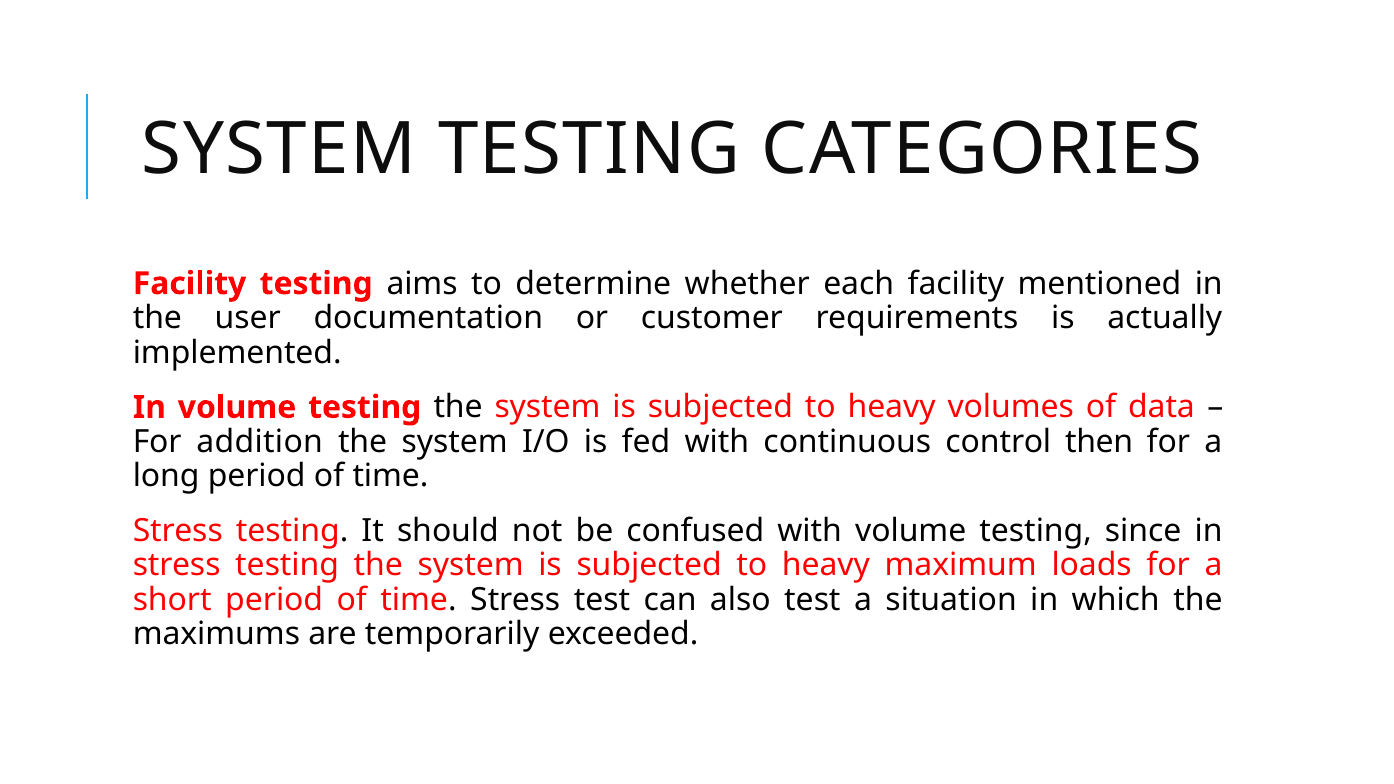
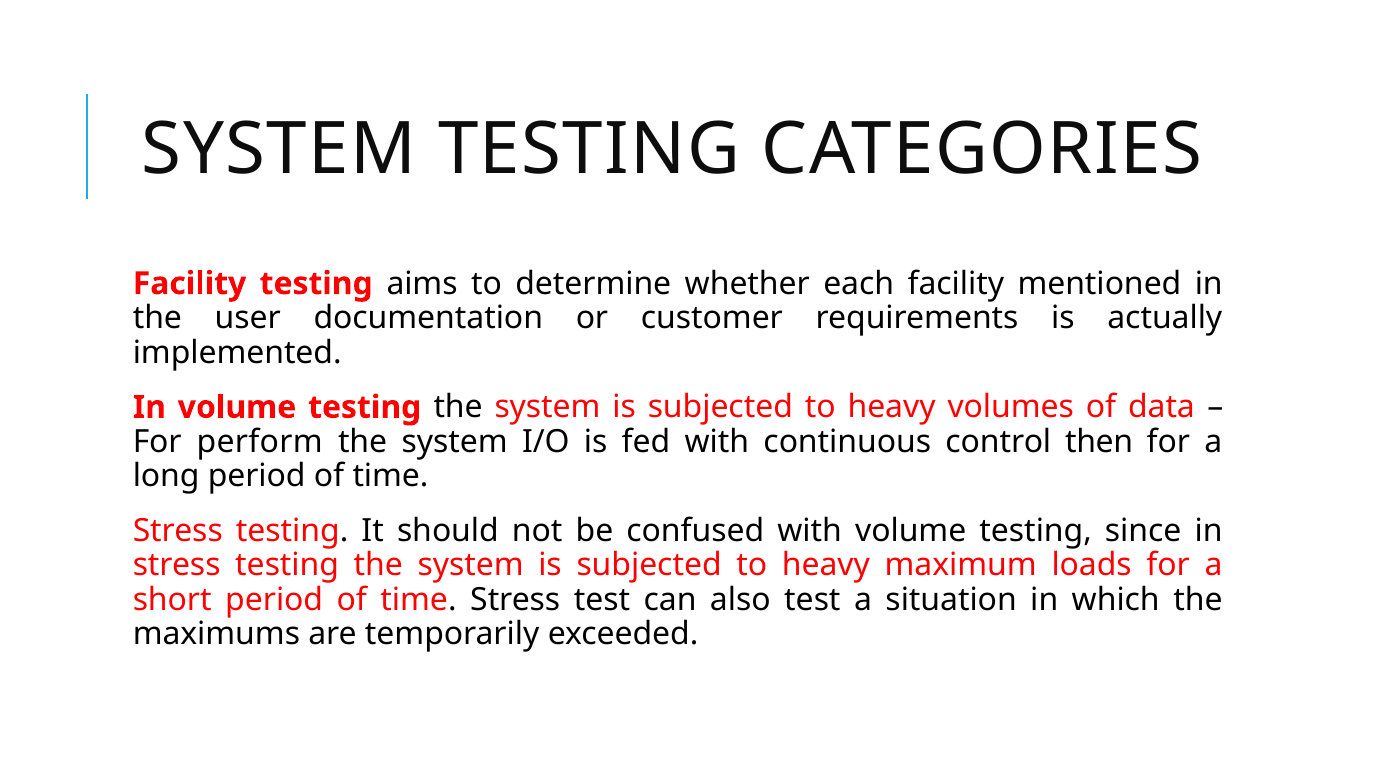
addition: addition -> perform (260, 442)
